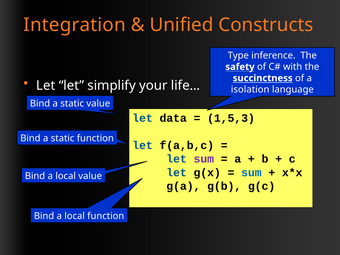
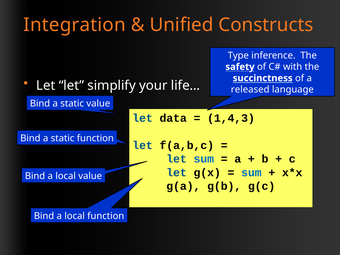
isolation: isolation -> released (250, 89)
1,5,3: 1,5,3 -> 1,4,3 (231, 118)
sum colour: purple -> blue (204, 159)
